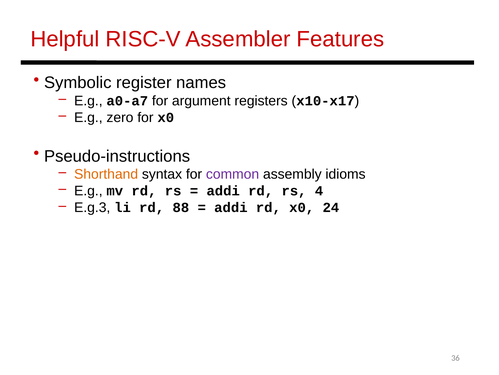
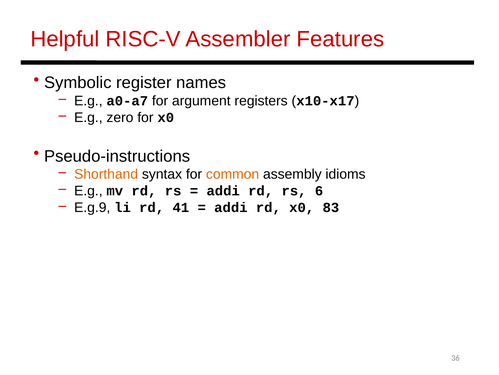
common colour: purple -> orange (233, 174)
4: 4 -> 6 (319, 191)
E.g.3: E.g.3 -> E.g.9 (92, 207)
88: 88 -> 41 (181, 207)
24: 24 -> 83 (331, 207)
